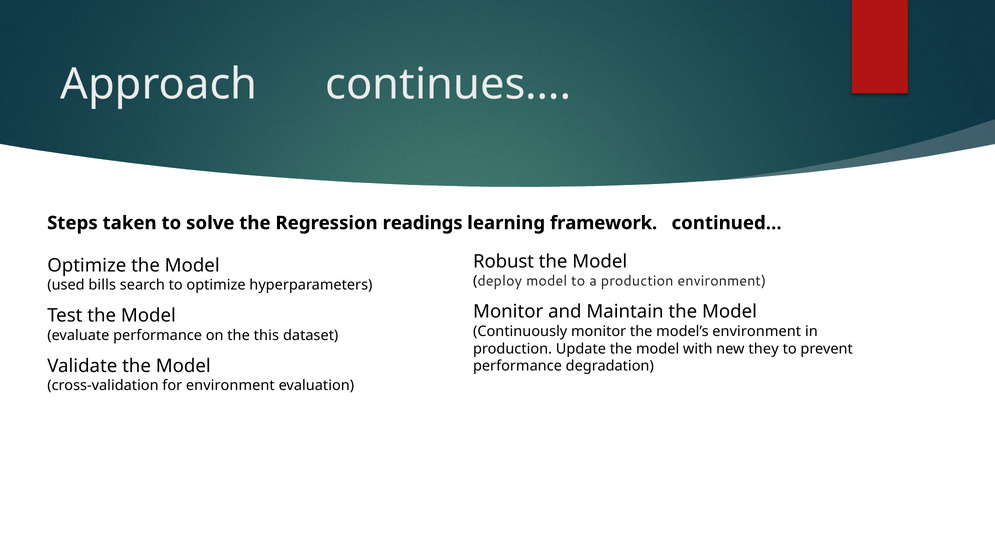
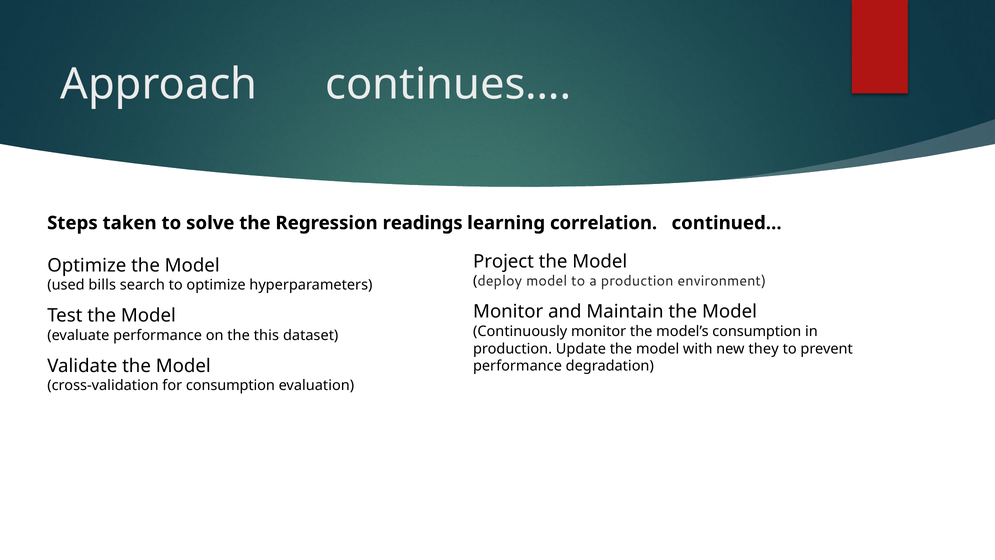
framework: framework -> correlation (604, 223)
Robust: Robust -> Project (504, 261)
model’s environment: environment -> consumption (757, 331)
for environment: environment -> consumption (230, 385)
